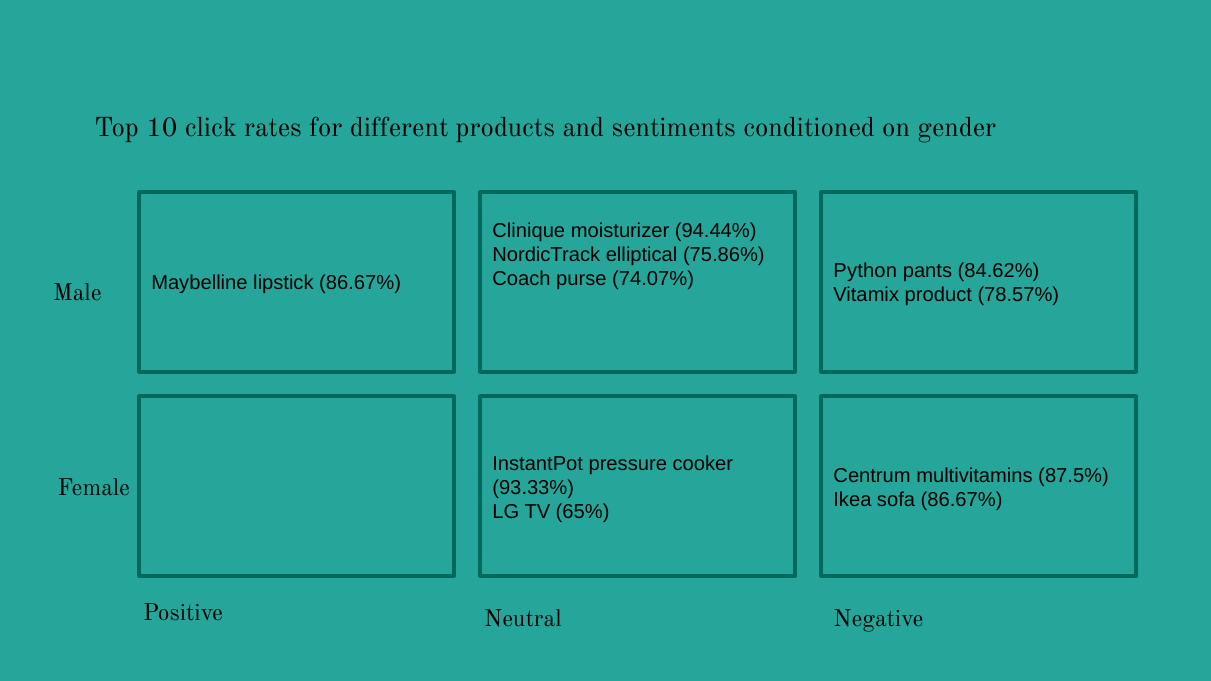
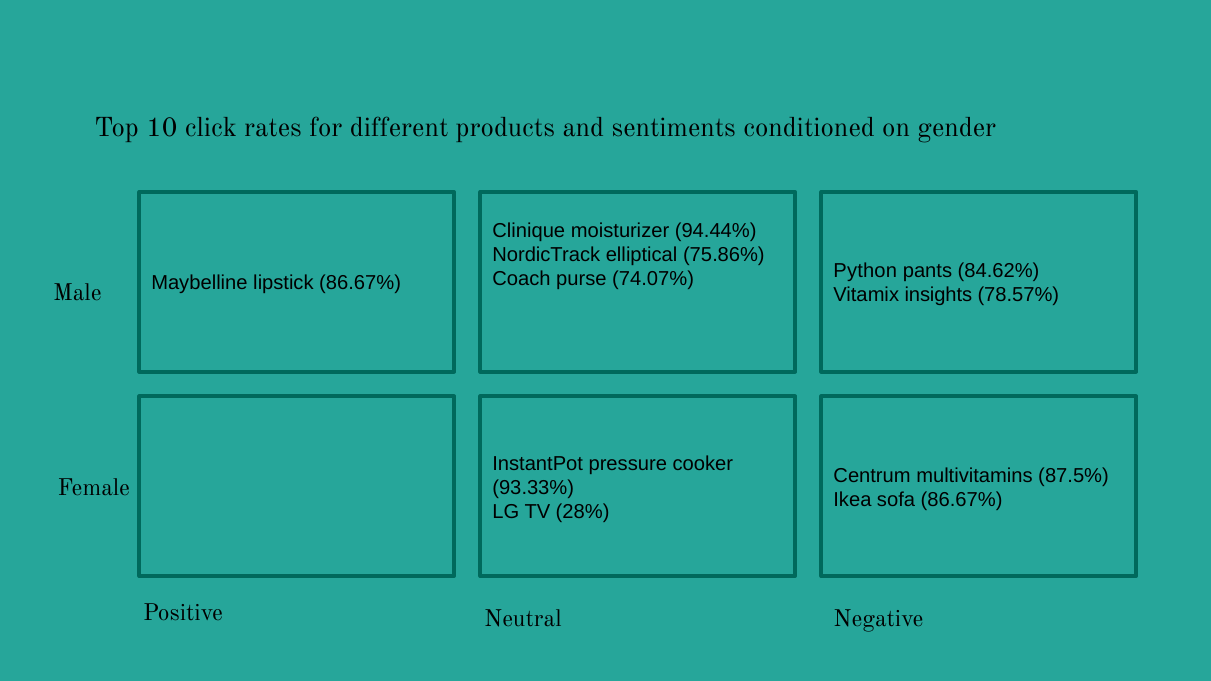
product: product -> insights (938, 295)
65%: 65% -> 28% (583, 512)
